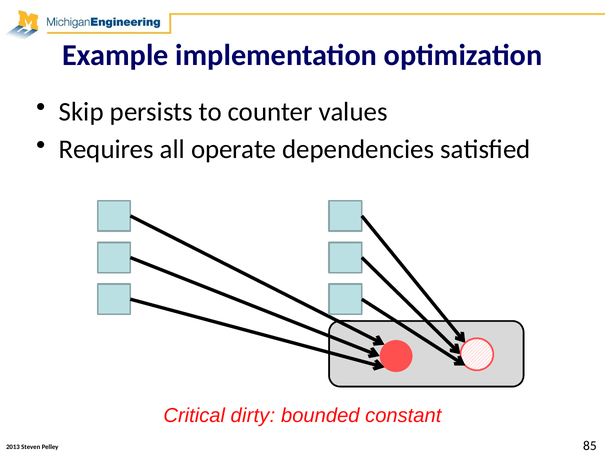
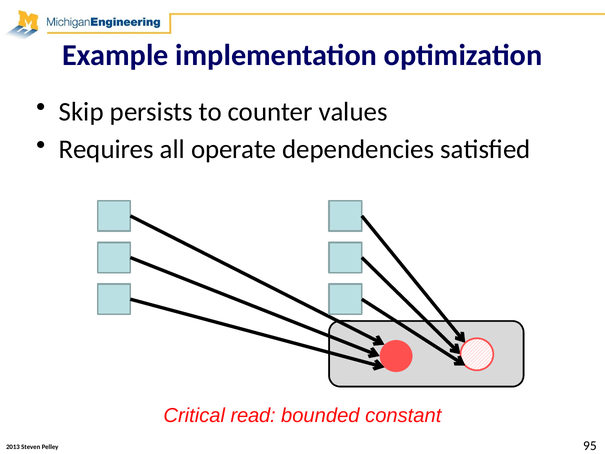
dirty: dirty -> read (253, 415)
85: 85 -> 95 (590, 446)
